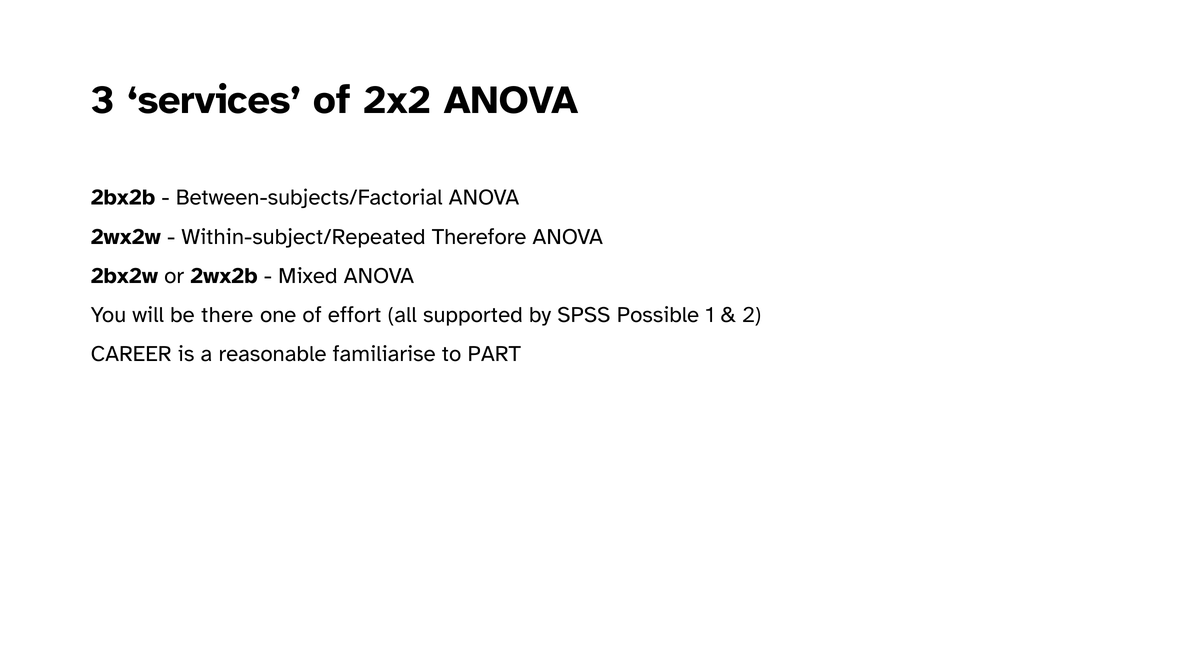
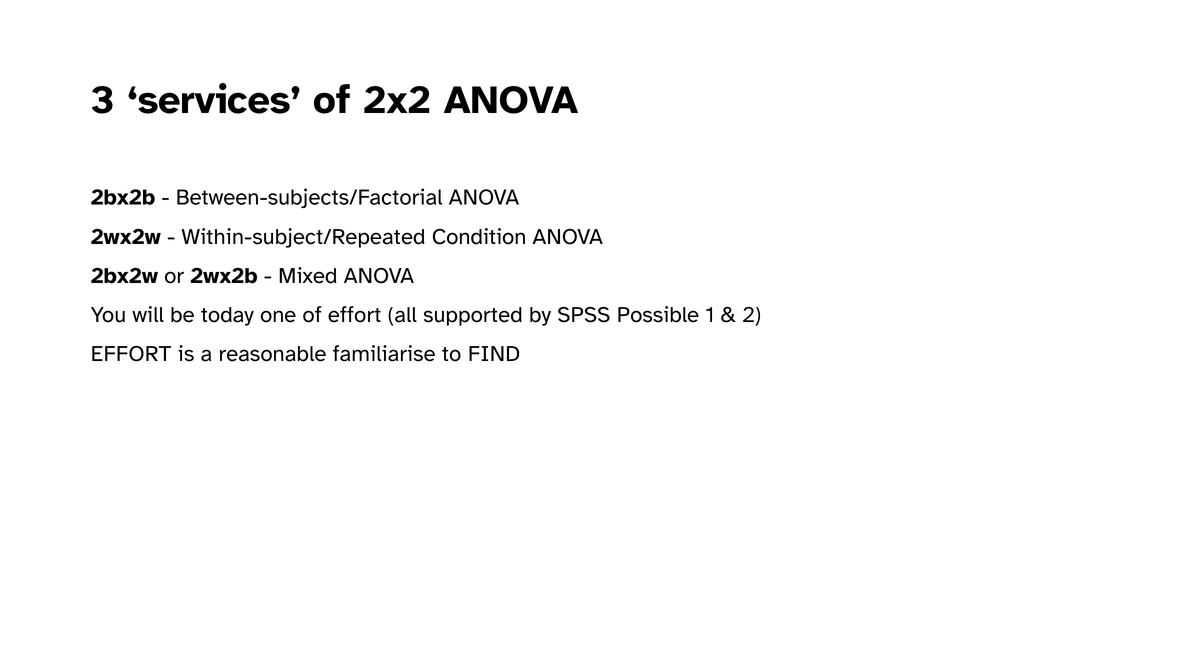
Therefore: Therefore -> Condition (479, 237)
there: there -> today (227, 315)
CAREER: CAREER -> EFFORT (131, 354)
PART: PART -> FIND (494, 354)
